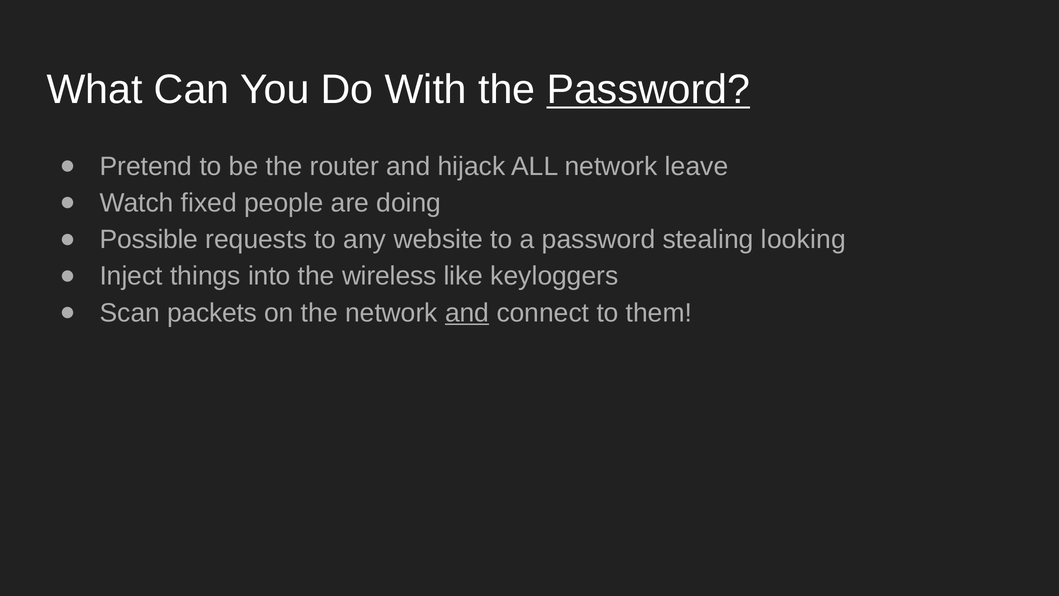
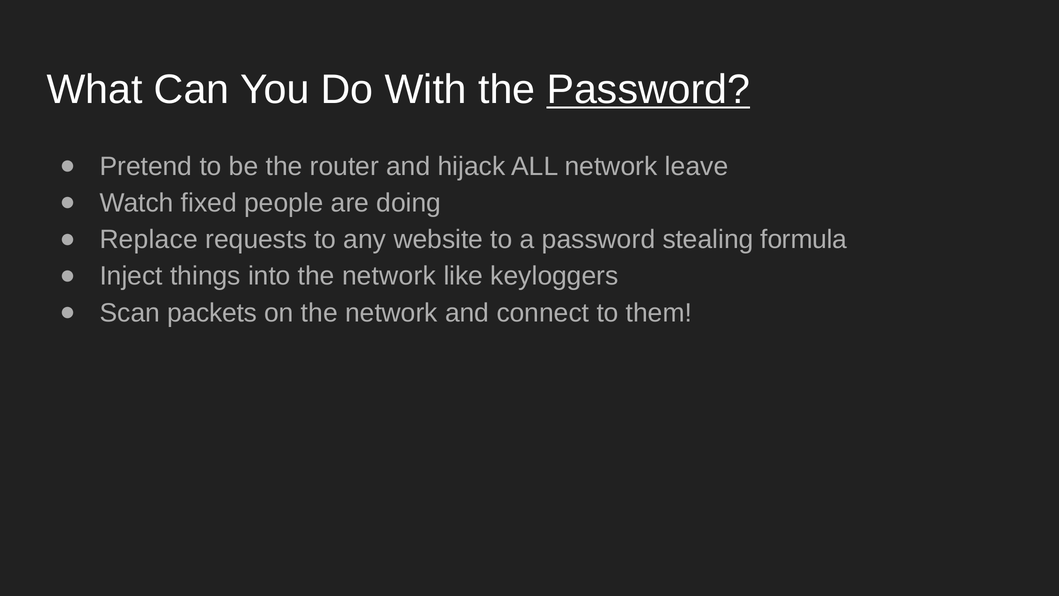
Possible: Possible -> Replace (149, 240)
looking: looking -> formula (804, 240)
into the wireless: wireless -> network (389, 276)
and underline: present -> none (467, 313)
